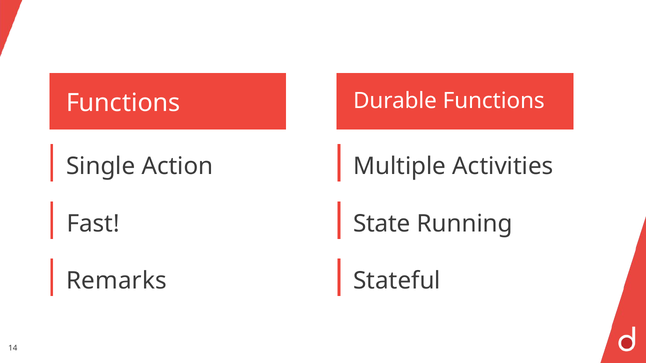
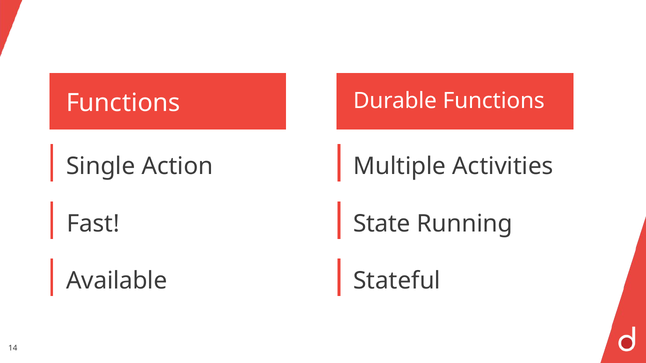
Remarks: Remarks -> Available (117, 281)
